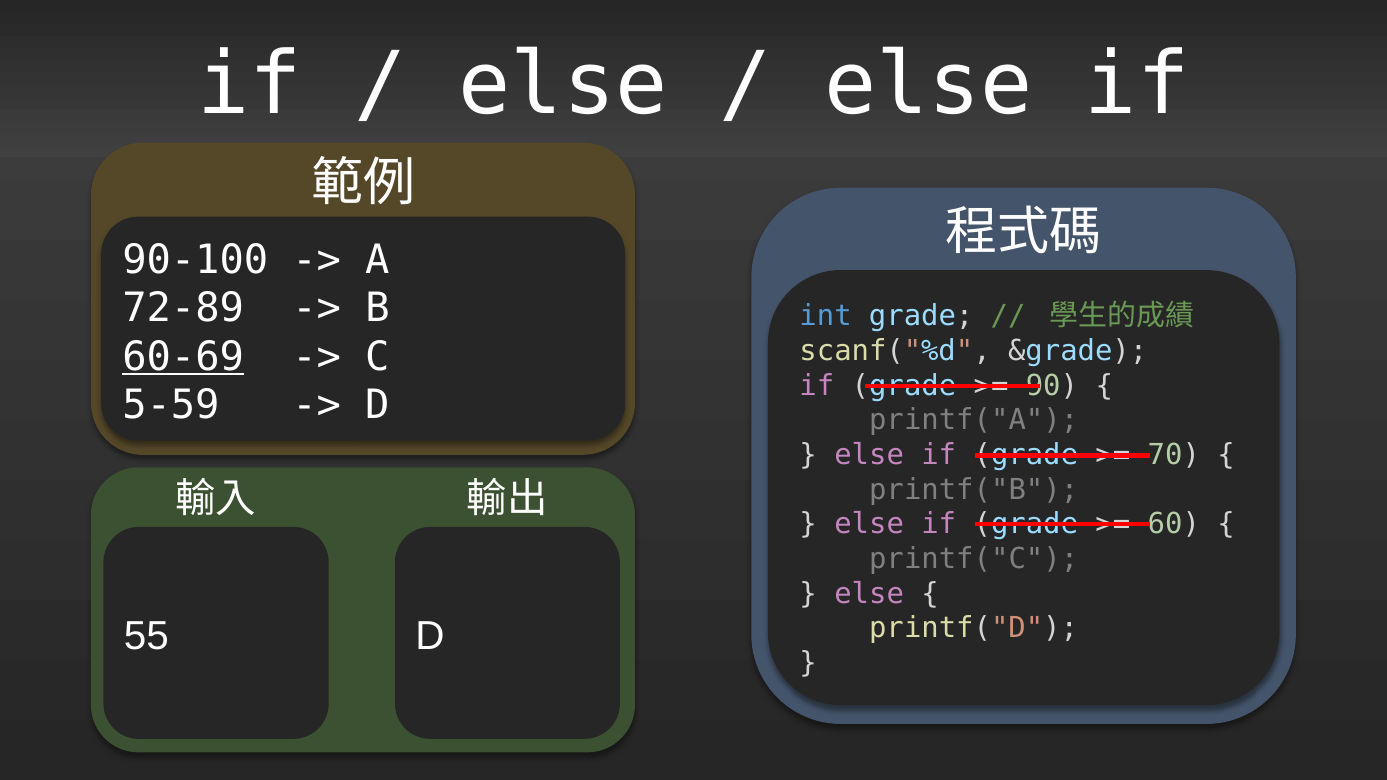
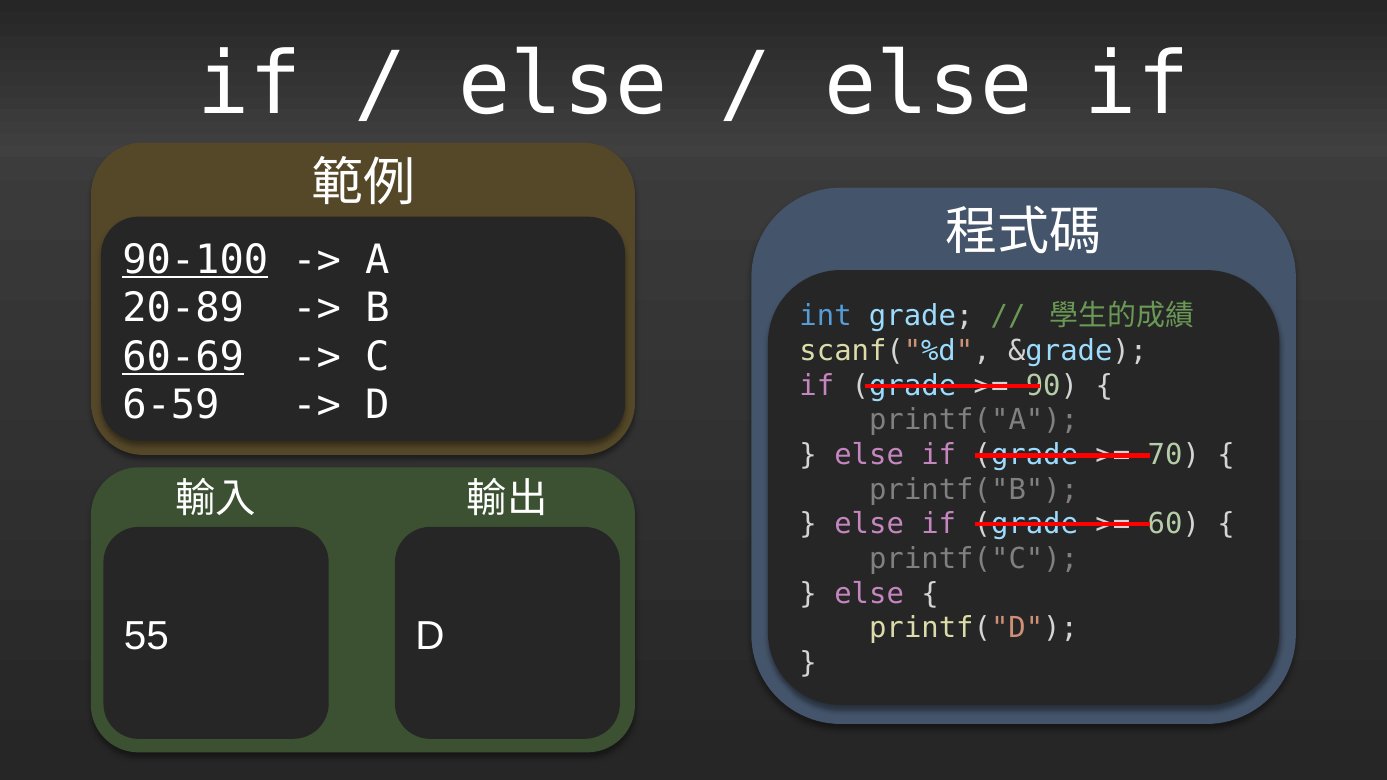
90-100 underline: none -> present (195, 260)
72-89: 72-89 -> 20-89 (183, 308)
5-59: 5-59 -> 6-59 (171, 406)
